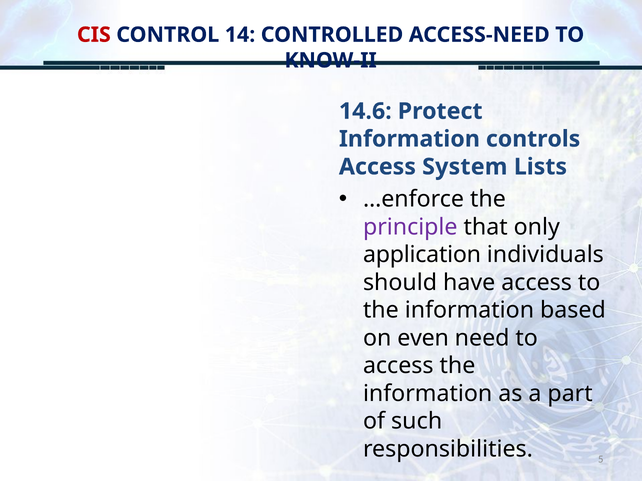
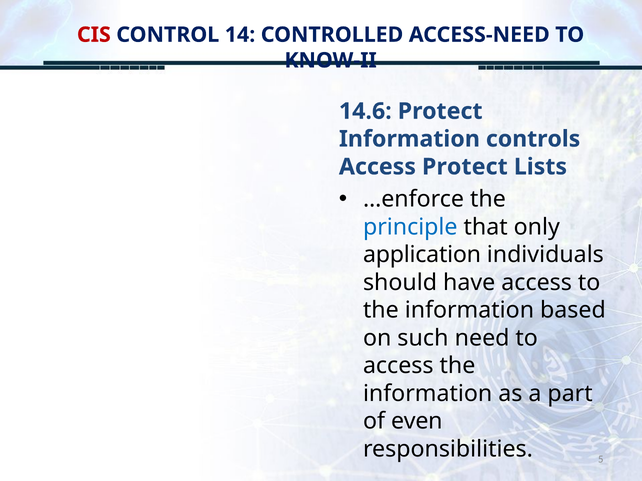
Access System: System -> Protect (465, 167)
principle colour: purple -> blue (410, 227)
even: even -> such (423, 338)
such: such -> even (417, 422)
